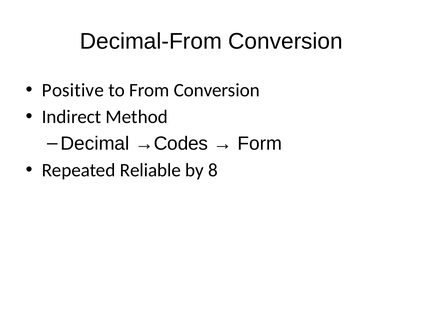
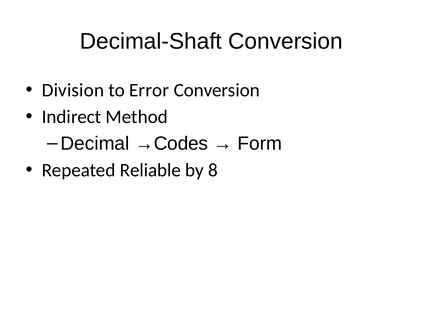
Decimal-From: Decimal-From -> Decimal-Shaft (151, 41)
Positive: Positive -> Division (73, 90)
From: From -> Error (149, 90)
